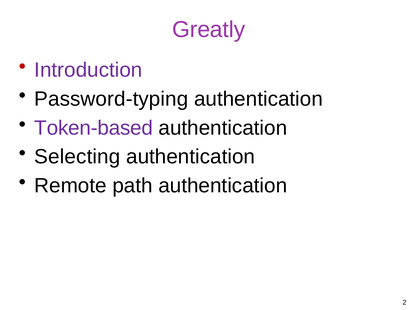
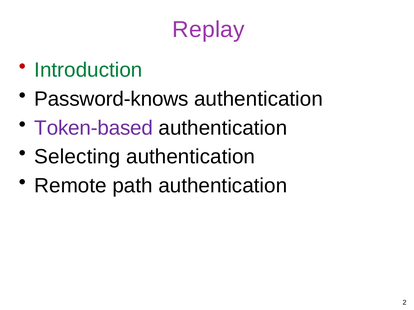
Greatly: Greatly -> Replay (209, 30)
Introduction colour: purple -> green (88, 70)
Password-typing: Password-typing -> Password-knows (111, 99)
